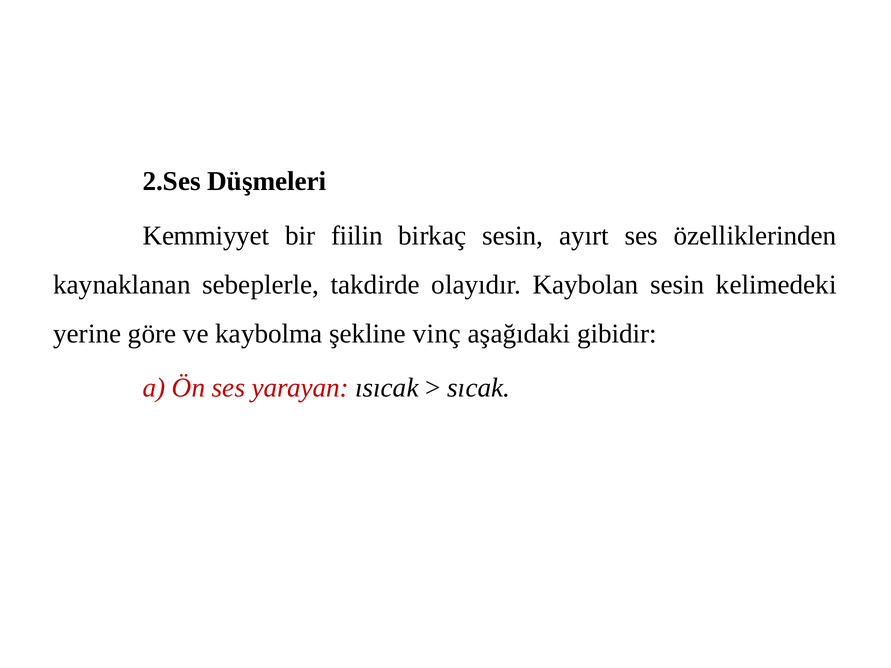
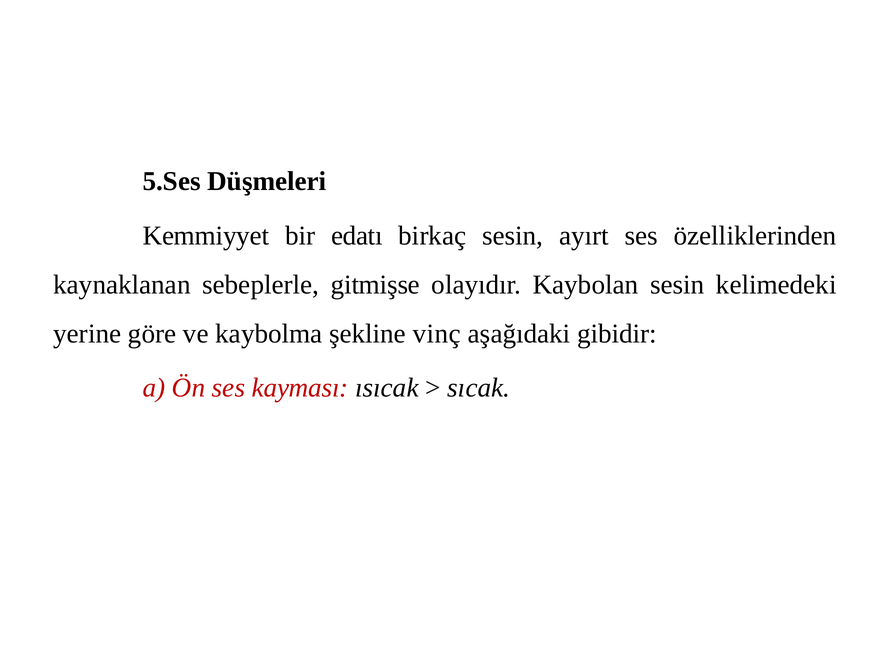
2.Ses: 2.Ses -> 5.Ses (172, 181)
fiilin: fiilin -> edatı (357, 236)
takdirde: takdirde -> gitmişse (375, 285)
yarayan: yarayan -> kayması (300, 388)
